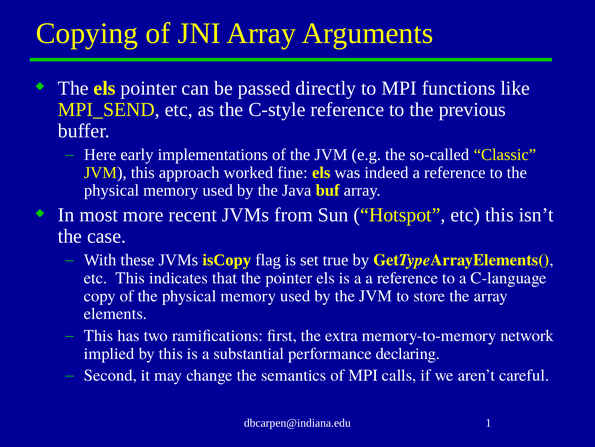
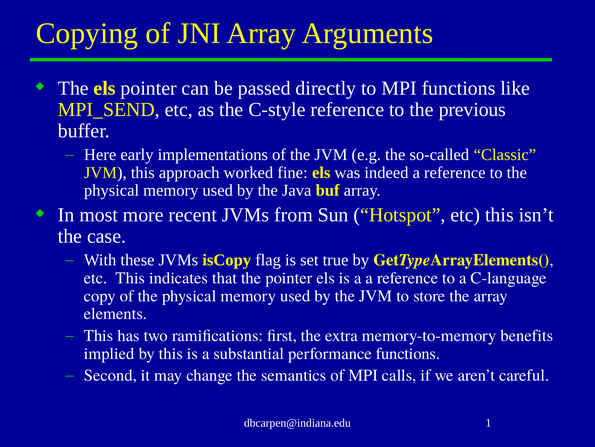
network: network -> benefits (527, 335)
performance declaring: declaring -> functions (408, 353)
